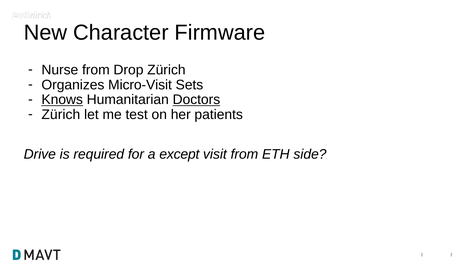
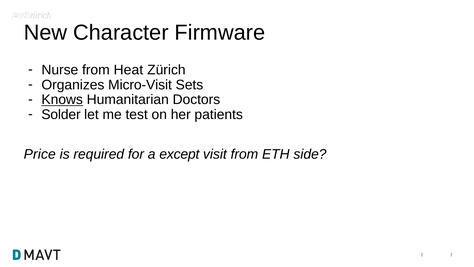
Drop: Drop -> Heat (128, 70)
Doctors underline: present -> none (196, 100)
Zürich: Zürich -> Solder (61, 115)
Drive: Drive -> Price (40, 154)
